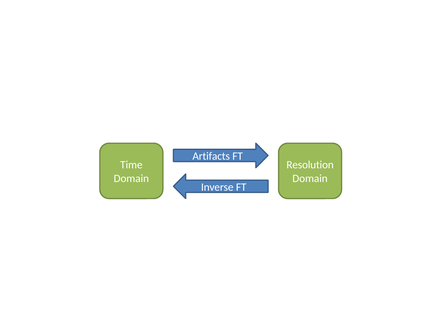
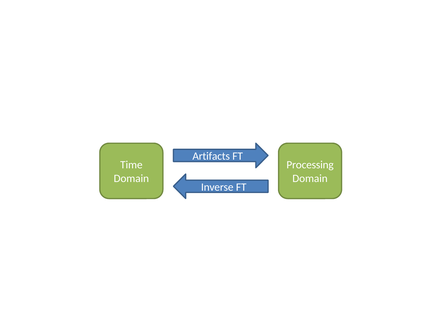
Resolution: Resolution -> Processing (310, 165)
